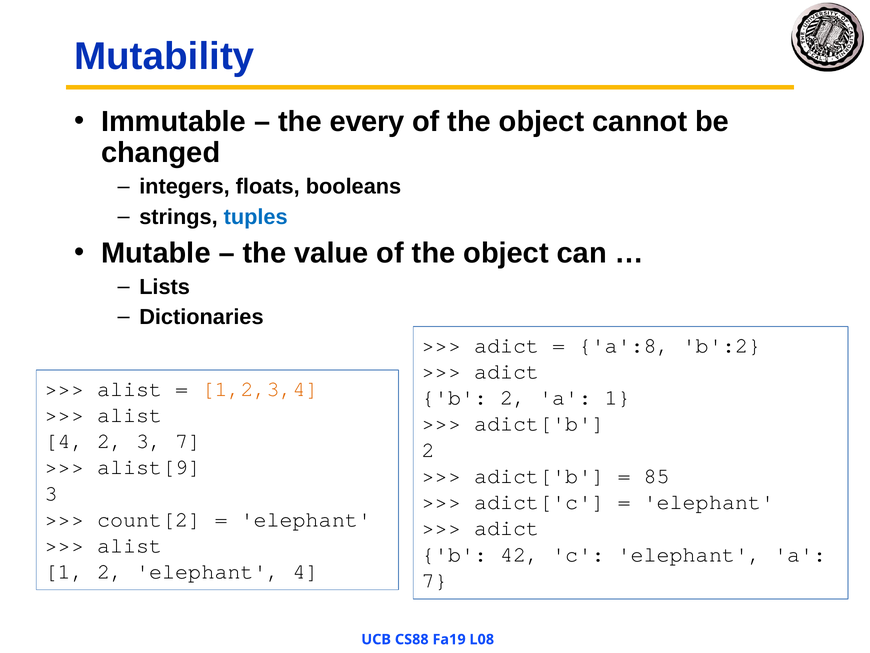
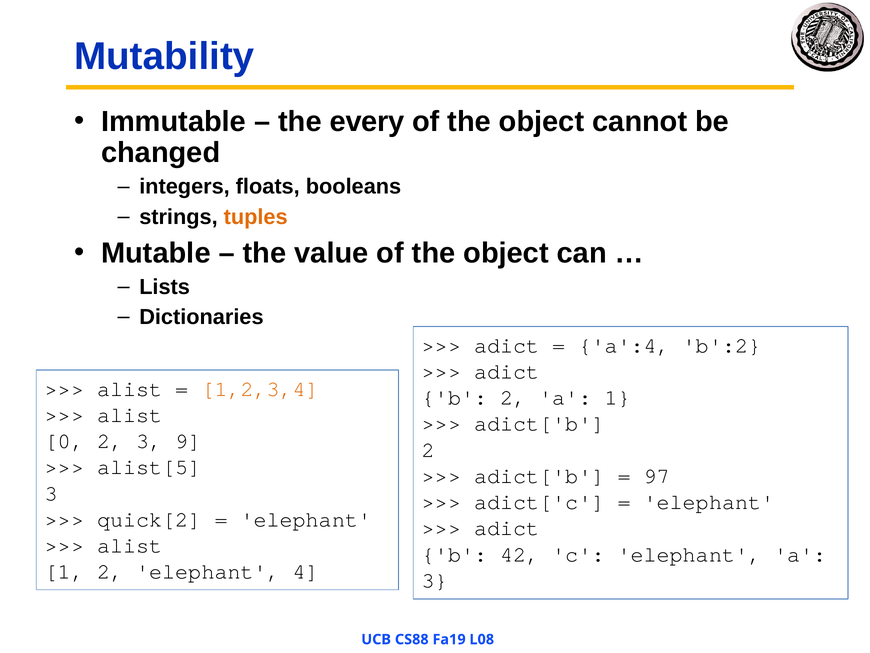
tuples colour: blue -> orange (256, 217)
a':8: a':8 -> a':4 (624, 345)
4: 4 -> 0 (65, 441)
3 7: 7 -> 9 (188, 441)
alist[9: alist[9 -> alist[5 (149, 467)
85: 85 -> 97 (657, 476)
count[2: count[2 -> quick[2 (149, 519)
7: 7 -> 3 (435, 580)
